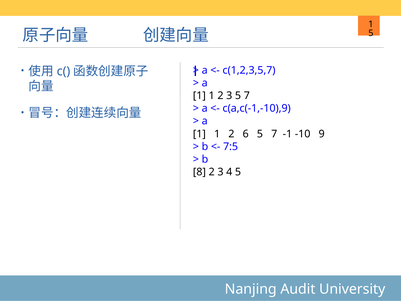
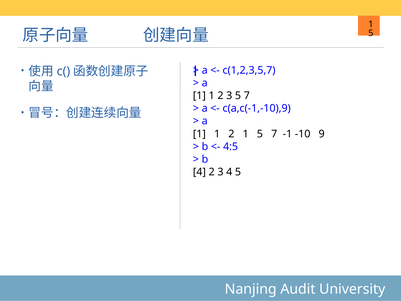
2 6: 6 -> 1 (246, 134)
7:5: 7:5 -> 4:5 (231, 146)
8: 8 -> 4 (199, 172)
